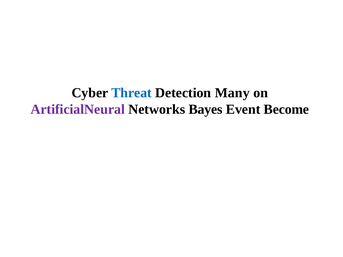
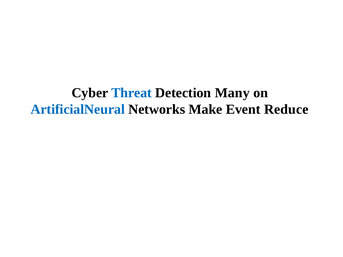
ArtificialNeural colour: purple -> blue (78, 109)
Bayes: Bayes -> Make (205, 109)
Become: Become -> Reduce (286, 109)
